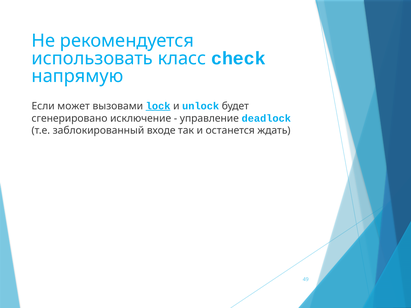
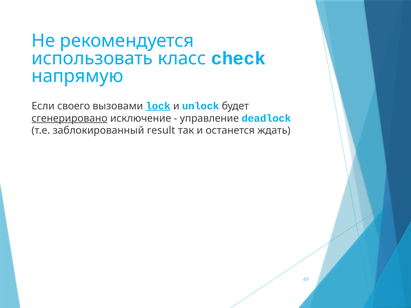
может: может -> своего (74, 106)
сгенерировано underline: none -> present (69, 118)
входе: входе -> result (161, 131)
